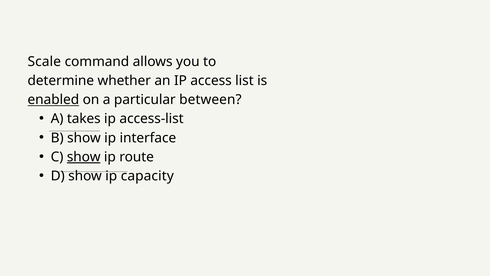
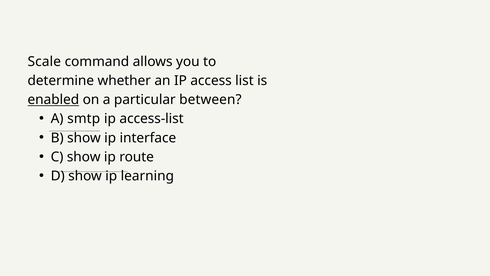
takes: takes -> smtp (84, 119)
show underline: present -> none (84, 157)
capacity: capacity -> learning (147, 176)
